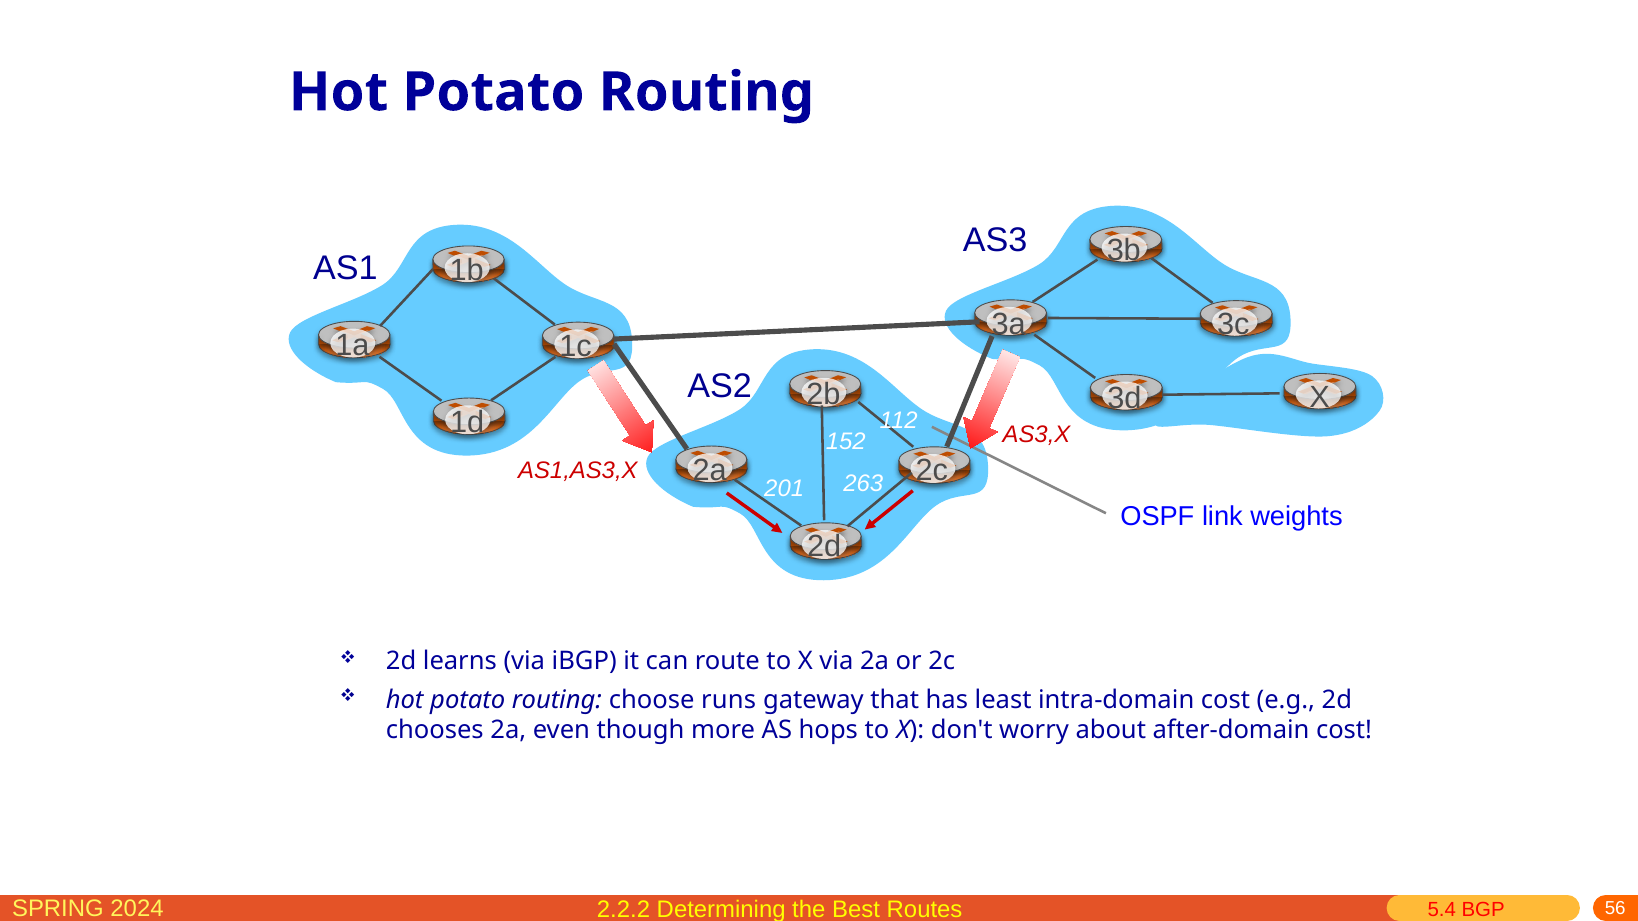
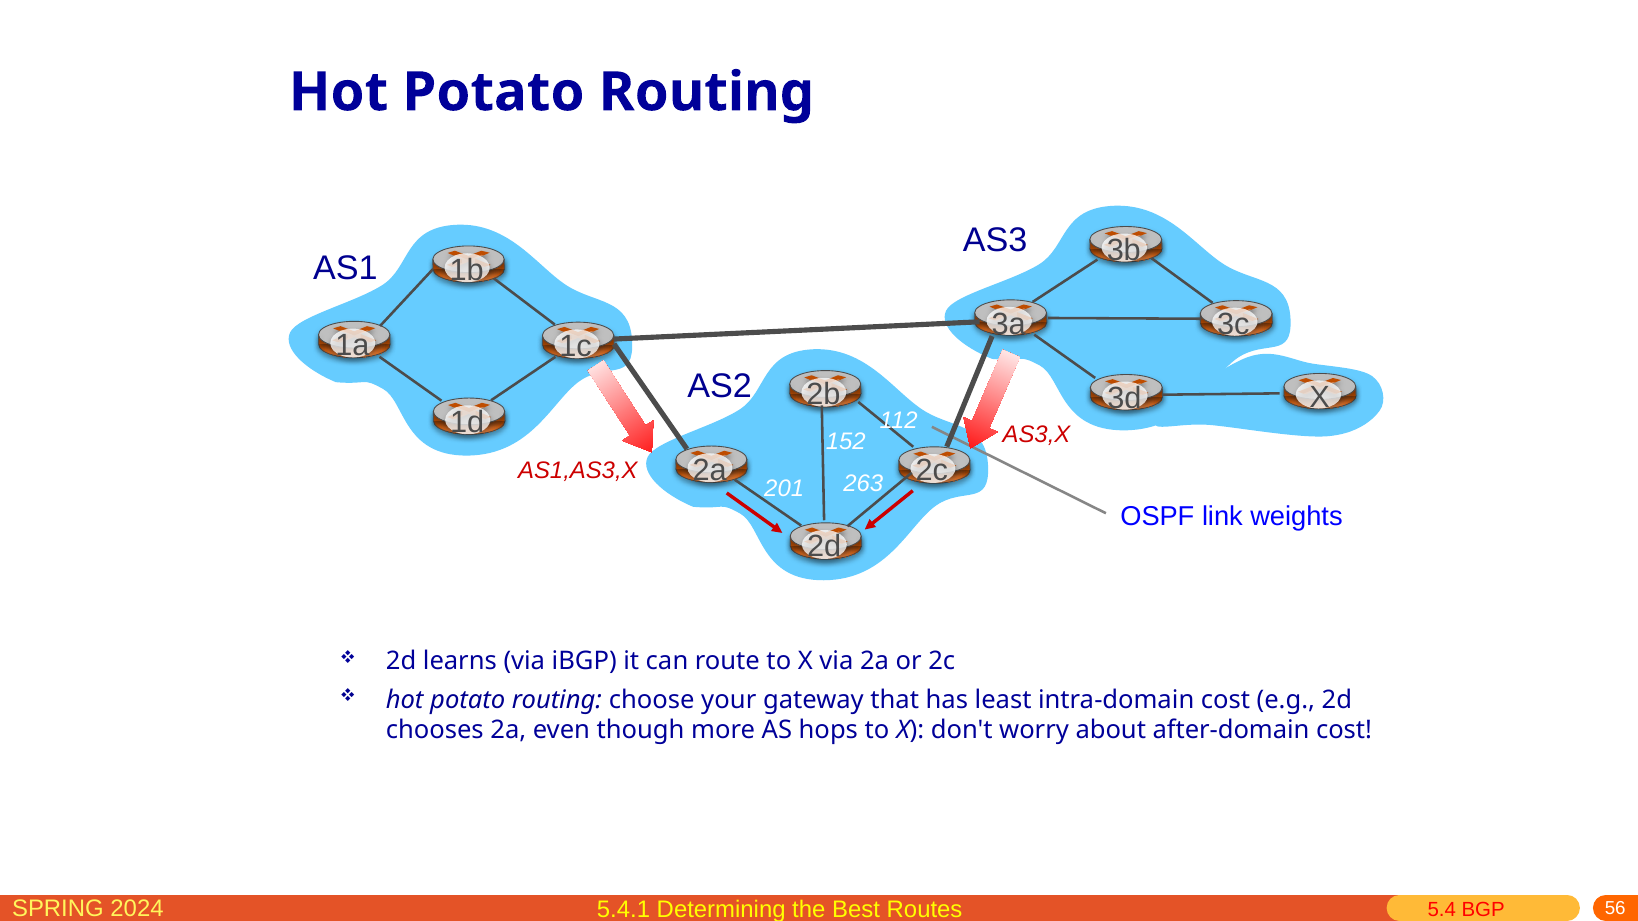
runs: runs -> your (729, 700)
2.2.2: 2.2.2 -> 5.4.1 (624, 910)
